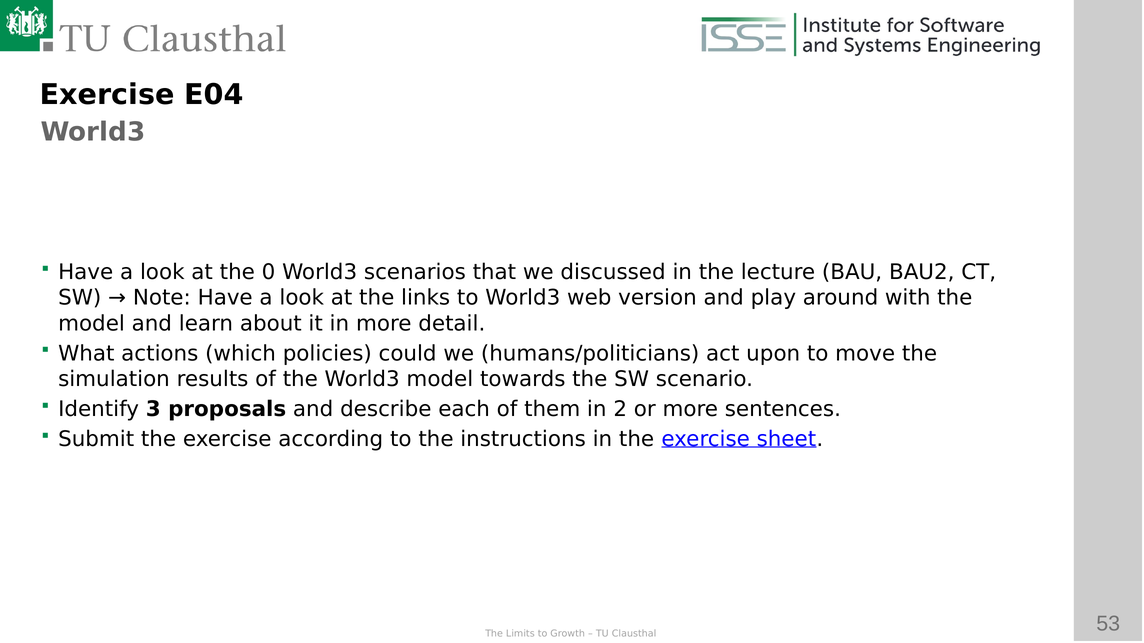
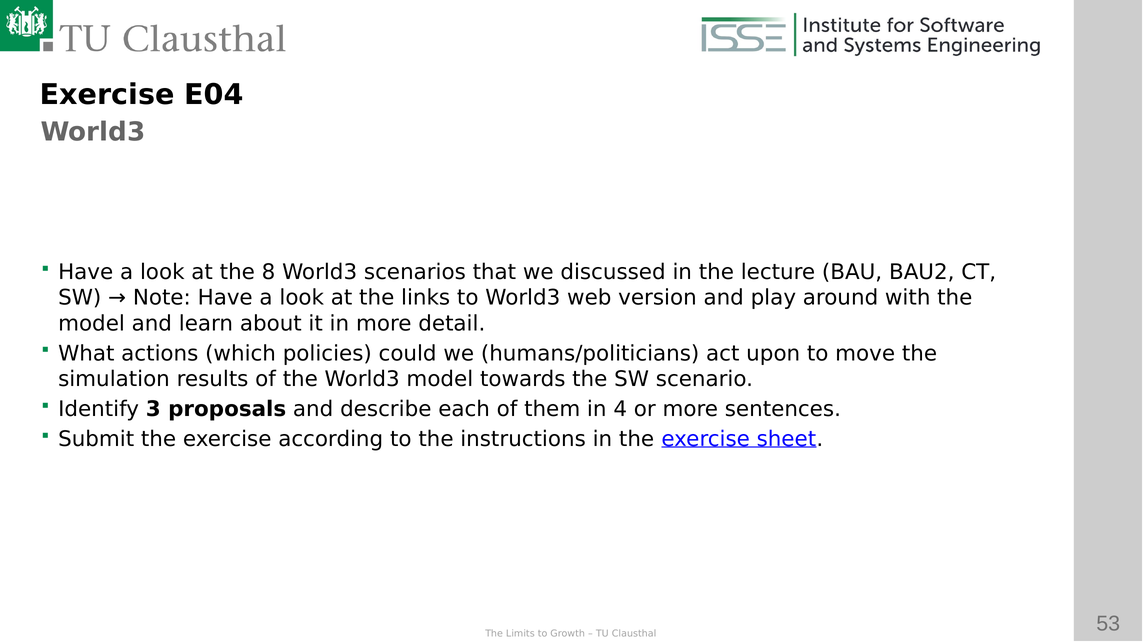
0: 0 -> 8 (269, 272)
2: 2 -> 4 (620, 409)
